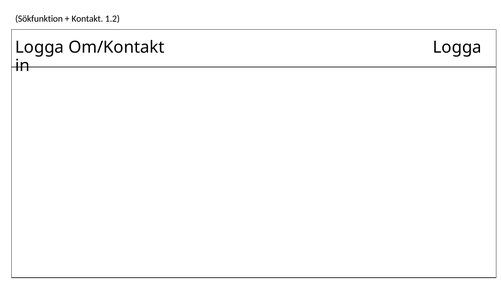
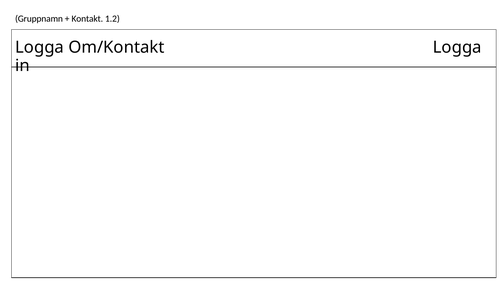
Sökfunktion: Sökfunktion -> Gruppnamn (39, 19)
